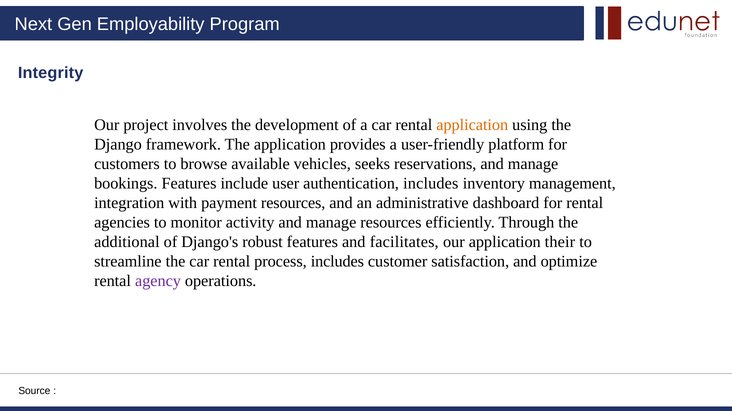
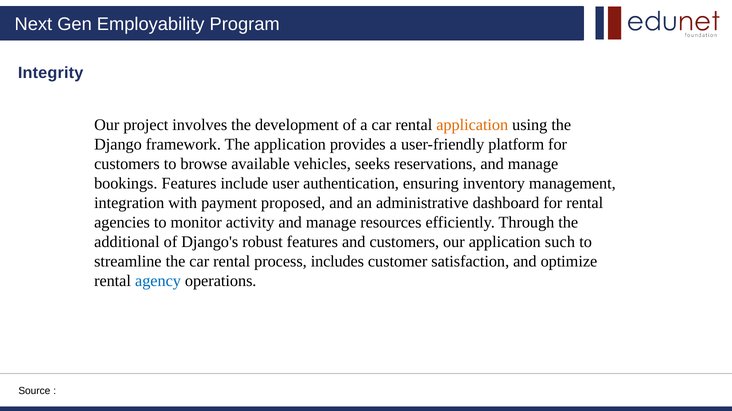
authentication includes: includes -> ensuring (431, 184)
payment resources: resources -> proposed (293, 203)
and facilitates: facilitates -> customers (404, 242)
their: their -> such (560, 242)
agency colour: purple -> blue (158, 281)
